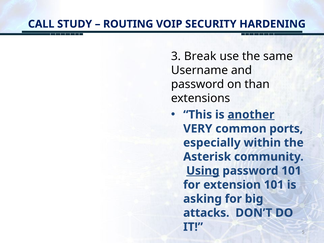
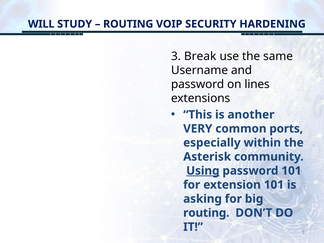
CALL: CALL -> WILL (41, 24)
than: than -> lines (257, 84)
another underline: present -> none (251, 115)
attacks: attacks -> routing (206, 213)
